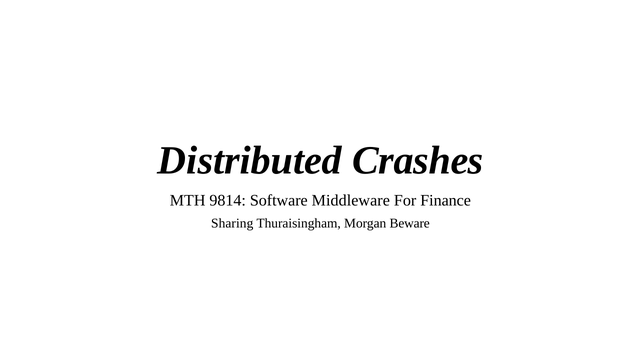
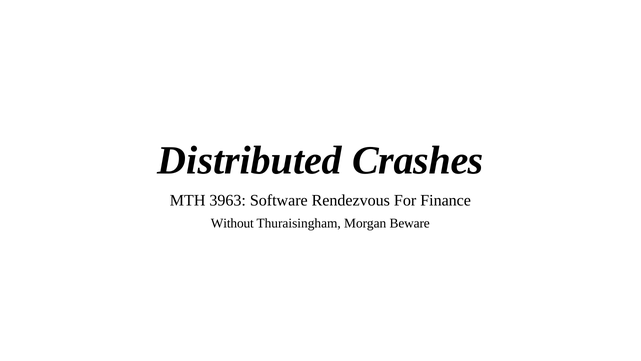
9814: 9814 -> 3963 (228, 200)
Middleware: Middleware -> Rendezvous (351, 200)
Sharing: Sharing -> Without (232, 223)
